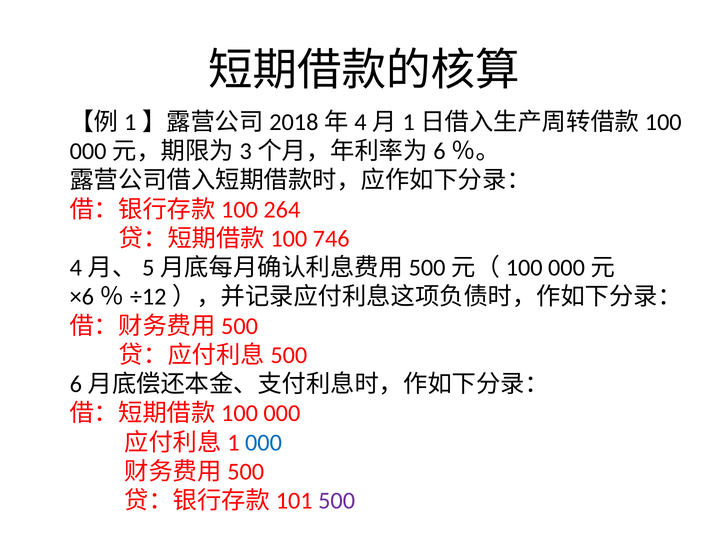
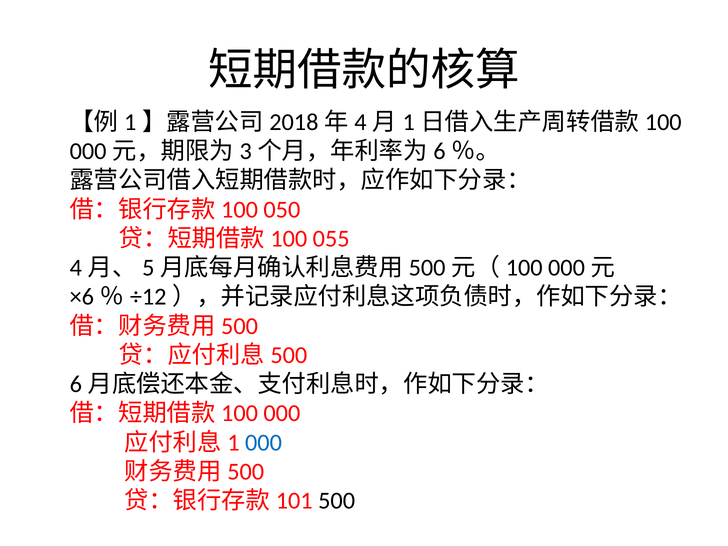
264: 264 -> 050 (282, 210)
746: 746 -> 055 (331, 239)
500 colour: purple -> black (337, 501)
